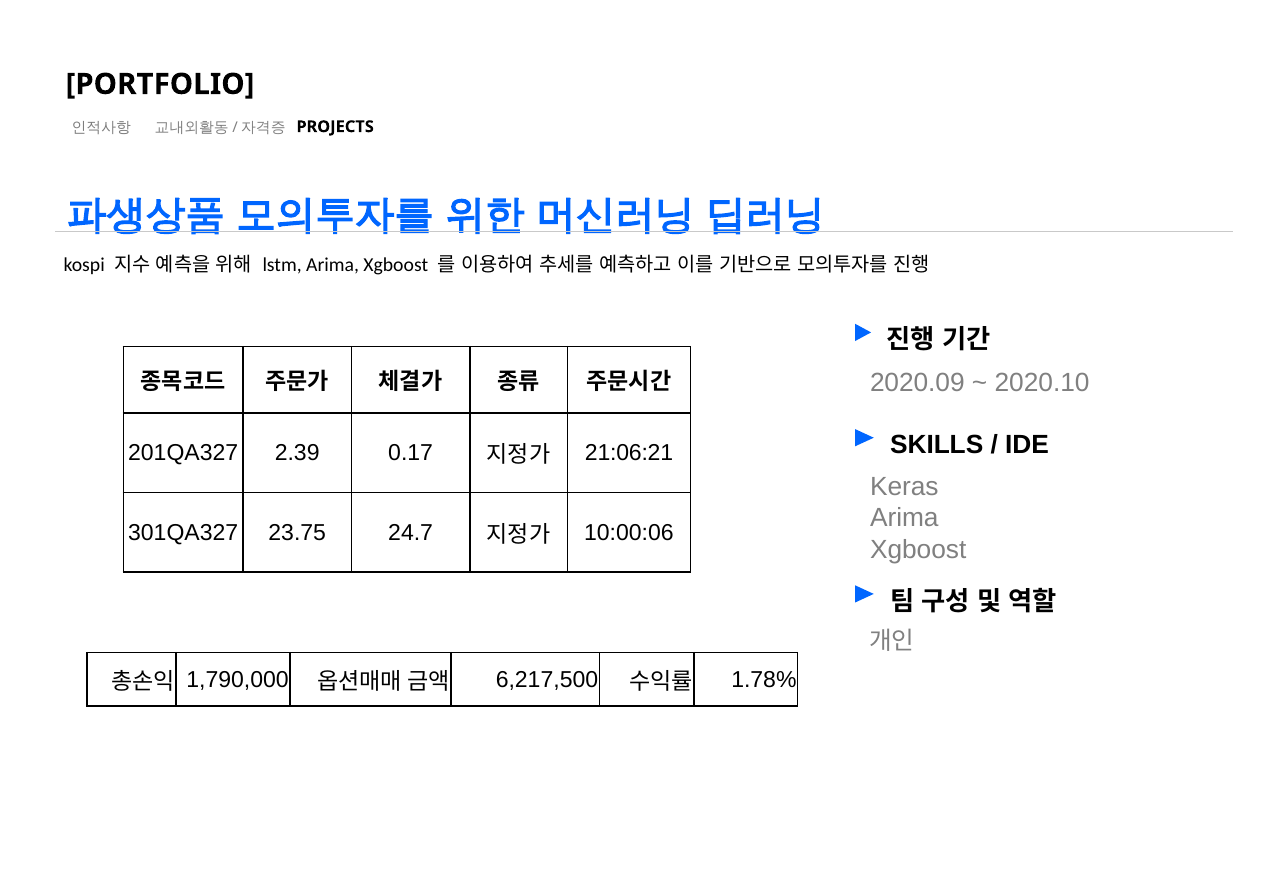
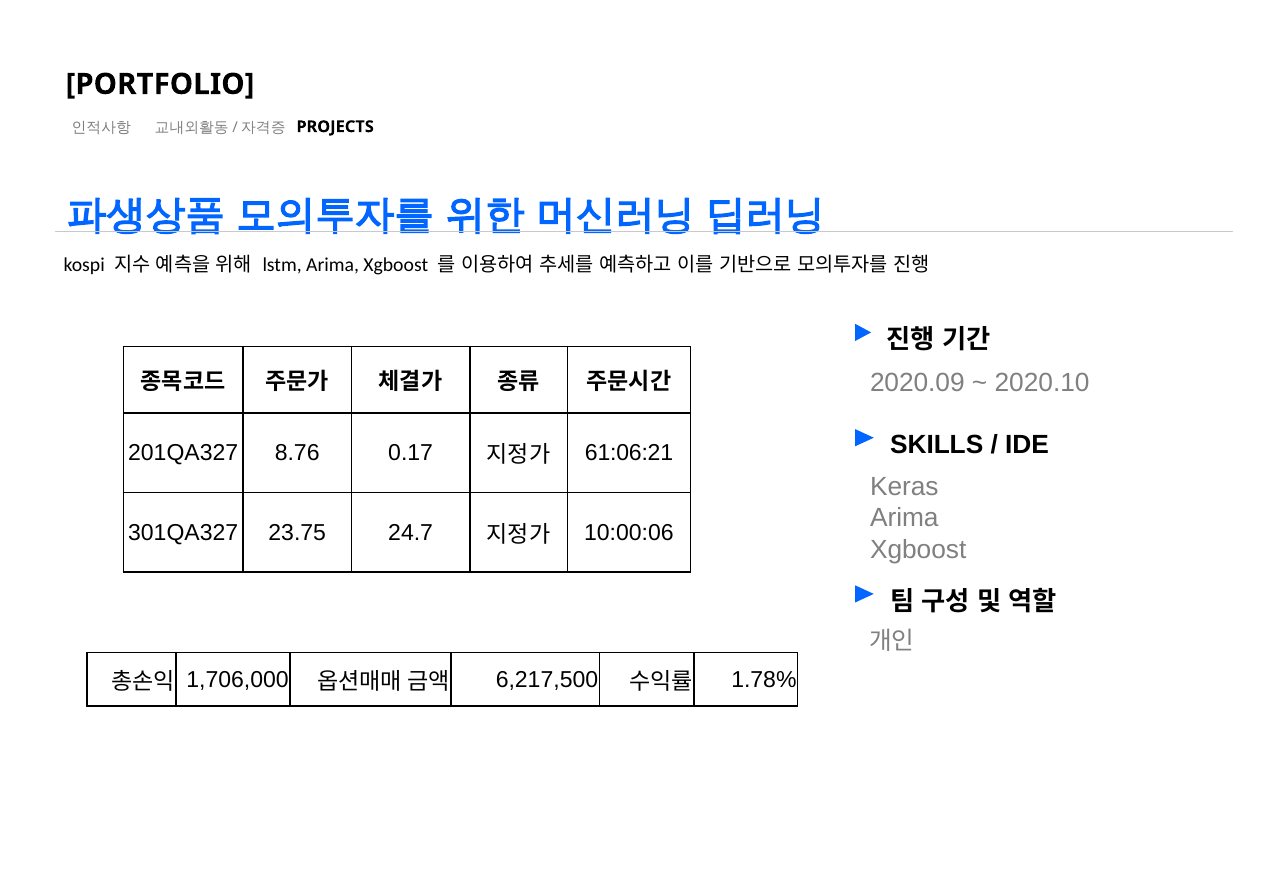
2.39: 2.39 -> 8.76 (297, 453)
21:06:21: 21:06:21 -> 61:06:21 (629, 453)
1,790,000: 1,790,000 -> 1,706,000 (238, 680)
